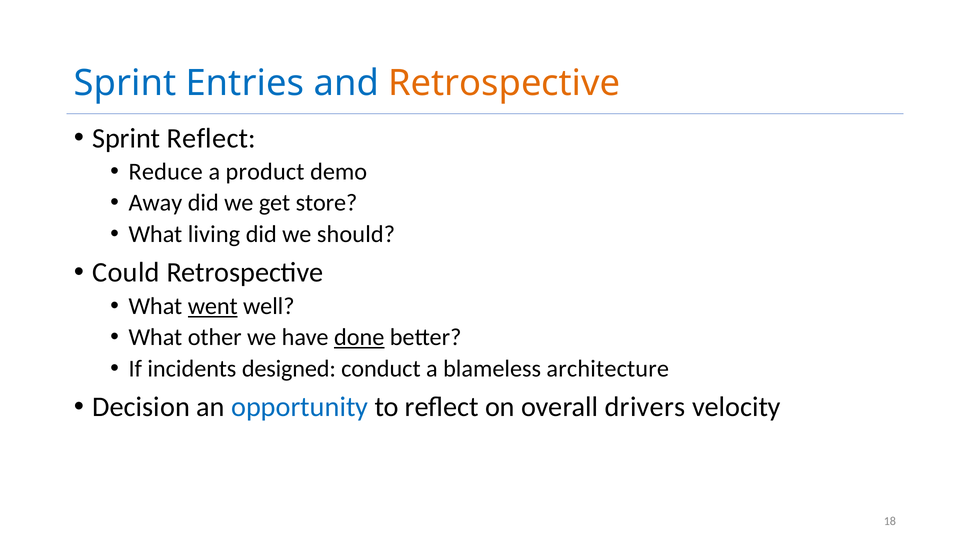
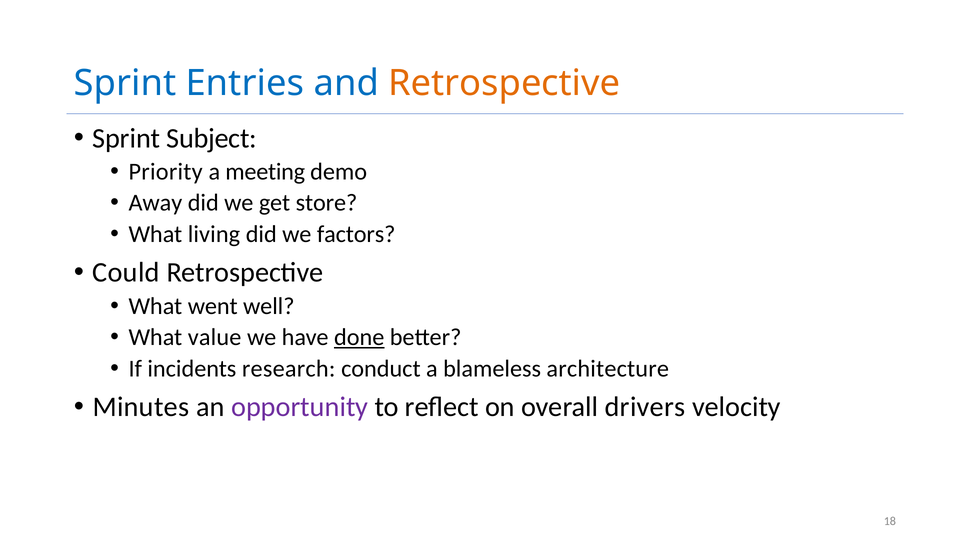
Sprint Reflect: Reflect -> Subject (212, 138)
Reduce: Reduce -> Priority (166, 172)
product: product -> meeting (265, 172)
should: should -> factors (356, 234)
went underline: present -> none (213, 306)
other: other -> value (215, 337)
designed: designed -> research (289, 368)
Decision: Decision -> Minutes (141, 407)
opportunity colour: blue -> purple (300, 407)
